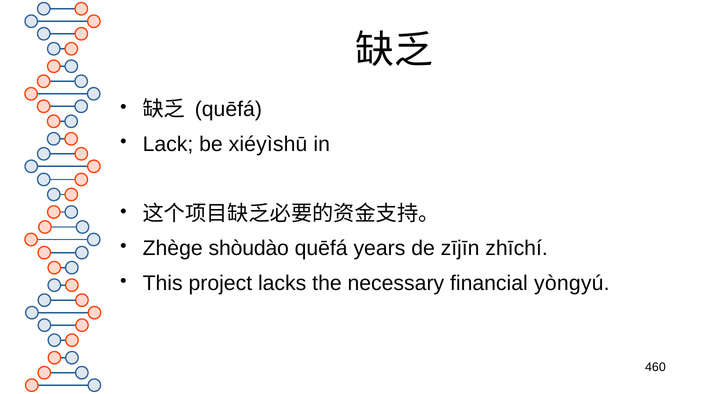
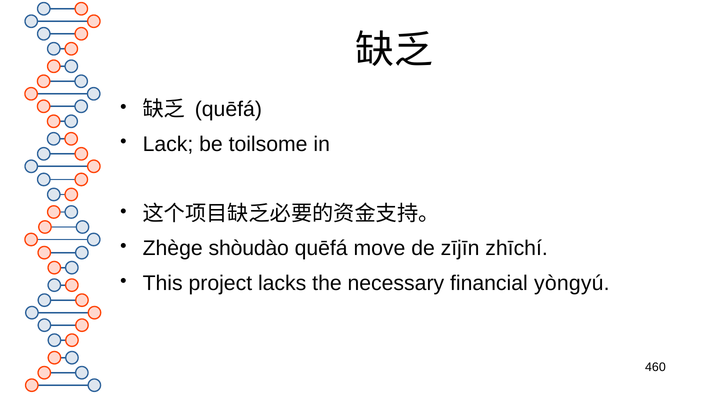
xiéyìshū: xiéyìshū -> toilsome (268, 144)
years: years -> move (379, 249)
